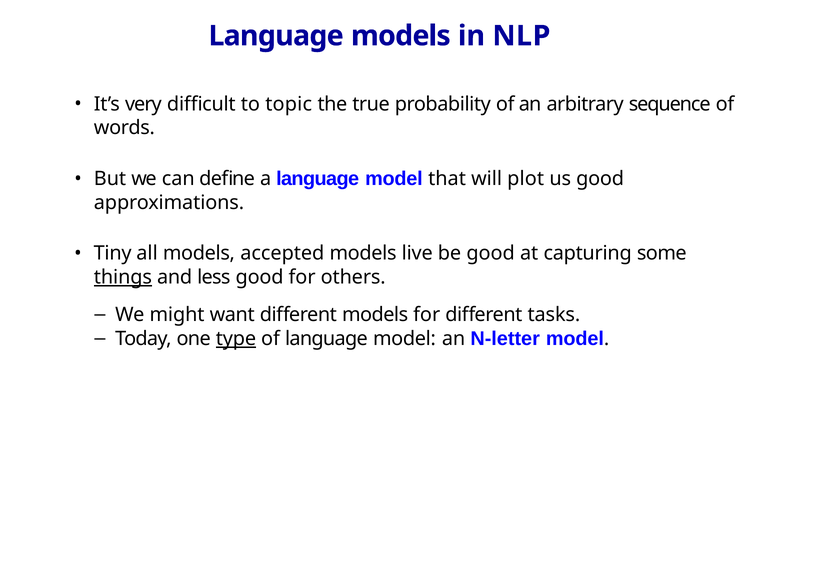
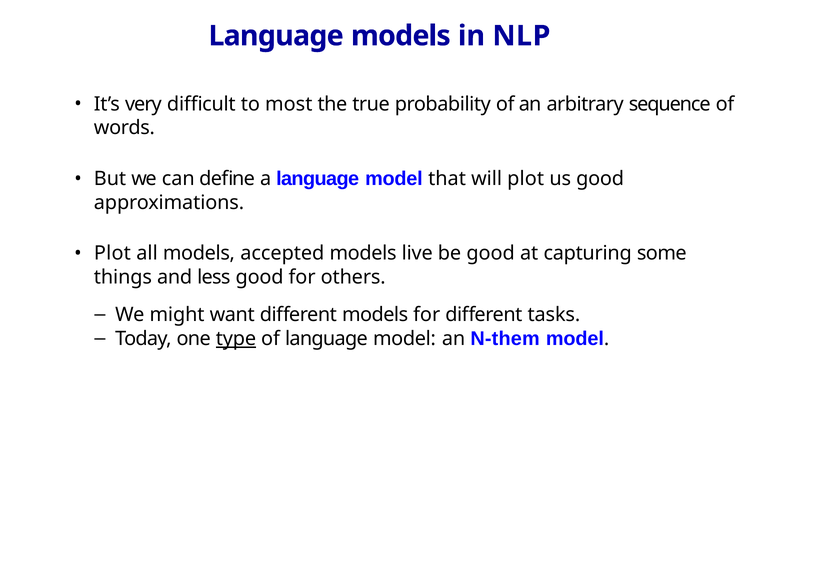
topic: topic -> most (289, 104)
Tiny: Tiny -> Plot (112, 253)
things underline: present -> none (123, 277)
N-letter: N-letter -> N-them (505, 339)
